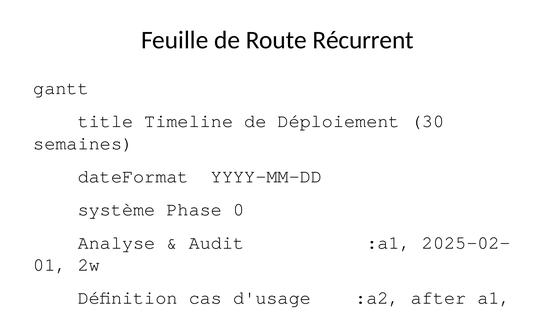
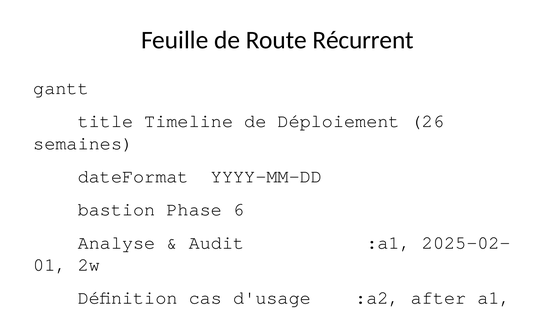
30: 30 -> 26 (427, 121)
système: système -> bastion (117, 210)
0: 0 -> 6 (239, 210)
